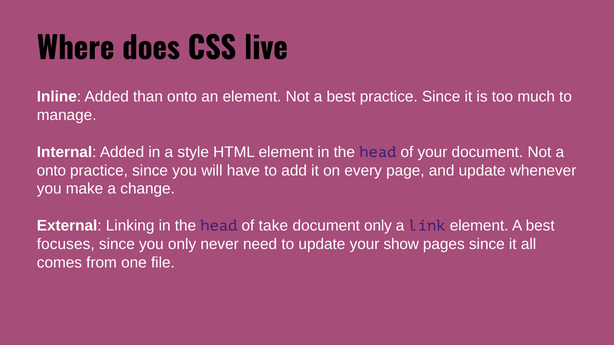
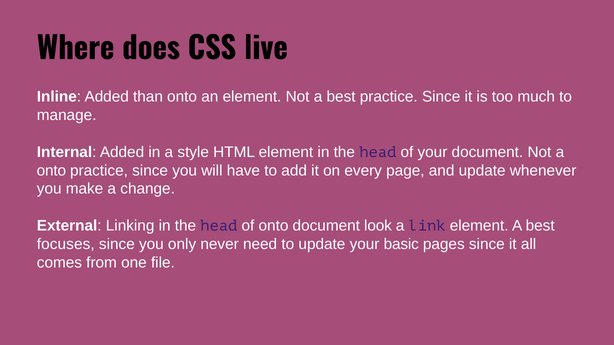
of take: take -> onto (273, 226)
document only: only -> look (378, 226)
show: show -> basic (401, 244)
